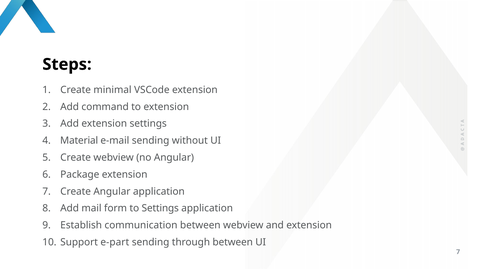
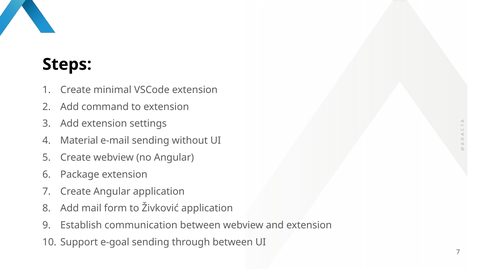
to Settings: Settings -> Živković (160, 208)
e-part: e-part -> e-goal (115, 242)
